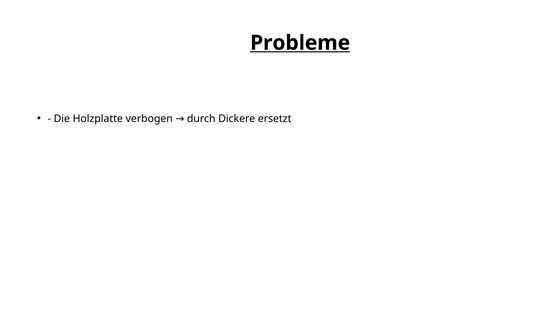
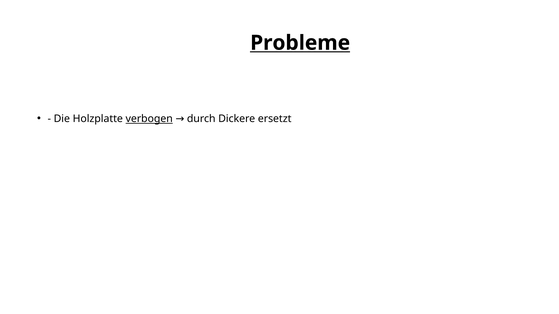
verbogen underline: none -> present (149, 119)
